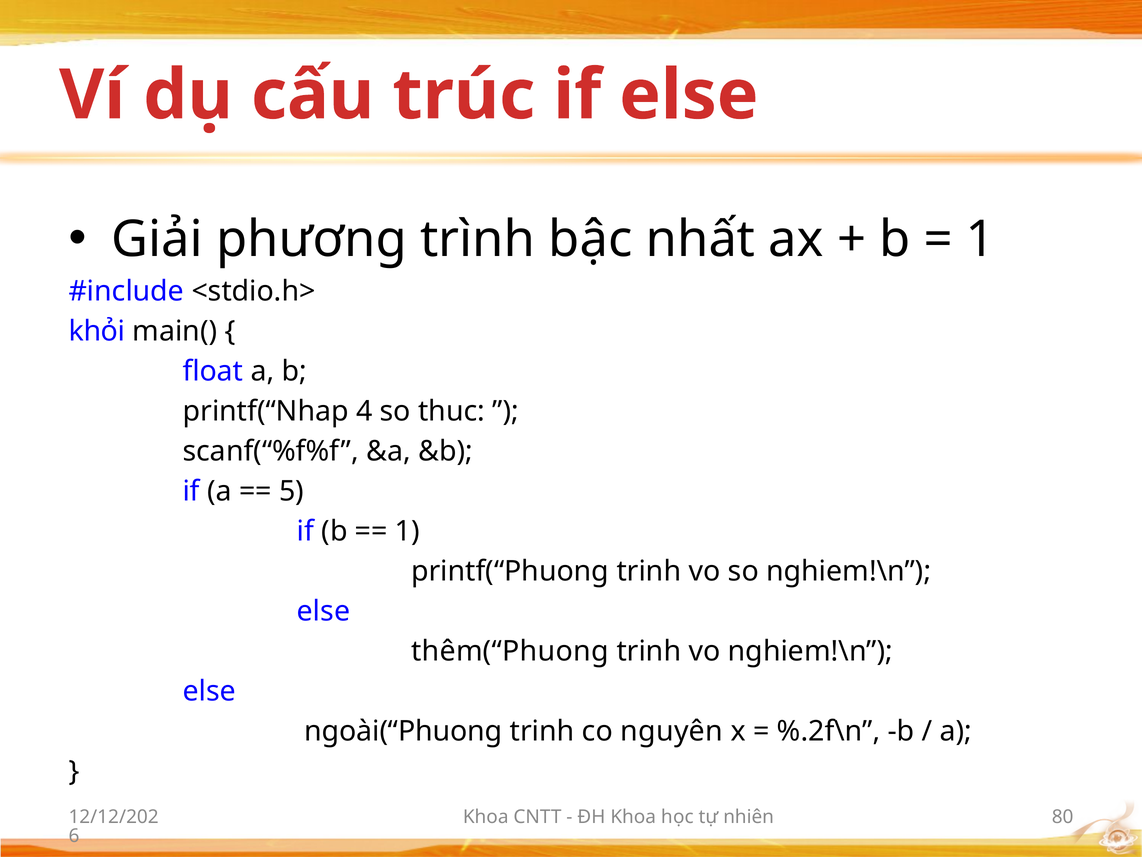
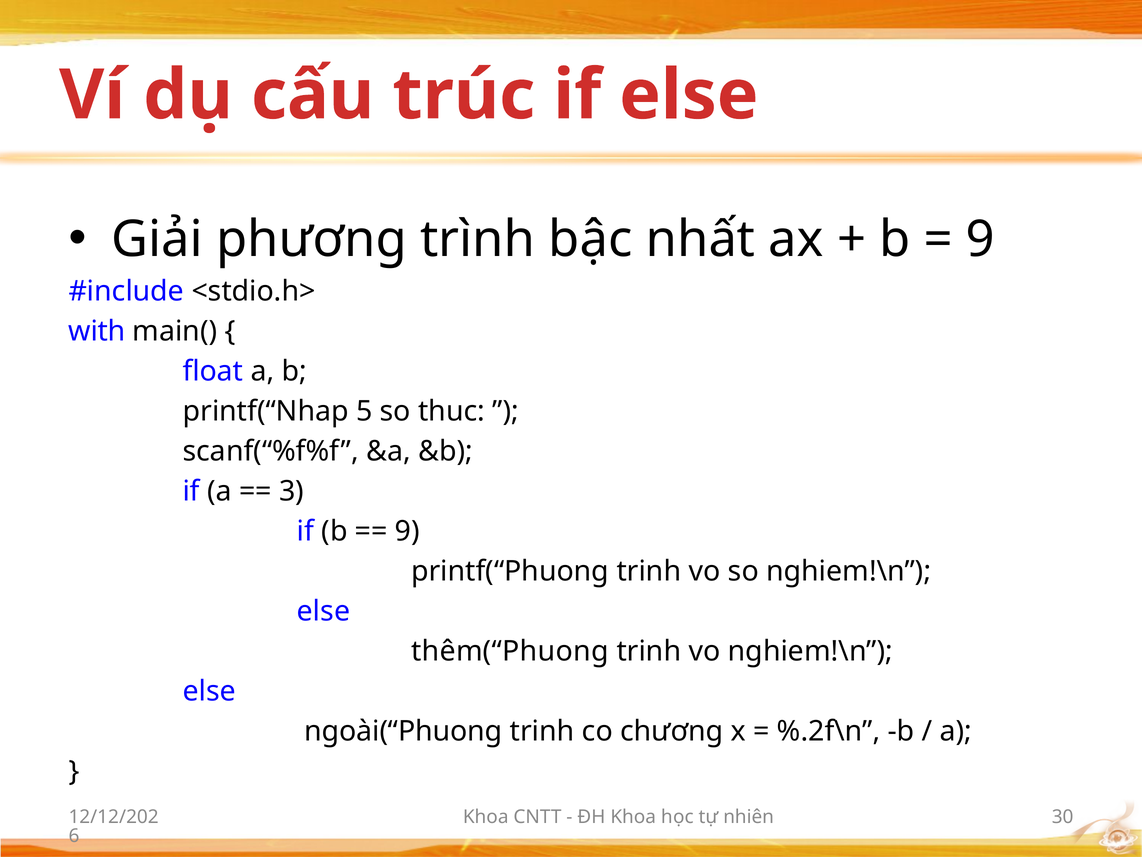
1: 1 -> 9 (980, 240)
khỏi: khỏi -> with (97, 331)
4: 4 -> 5 (364, 411)
5: 5 -> 3 (292, 491)
1: 1 -> 9 (407, 531)
nguyên: nguyên -> chương (672, 731)
80: 80 -> 30 (1063, 816)
